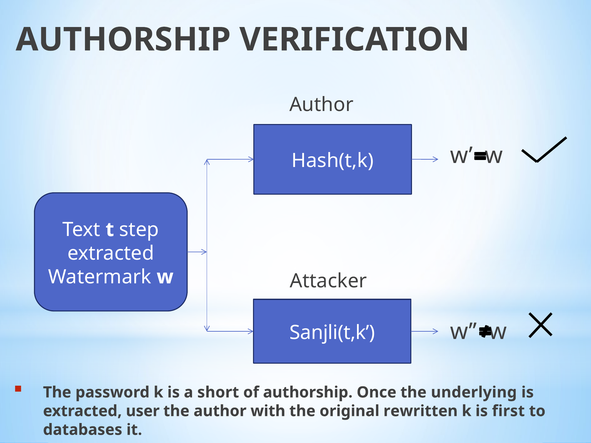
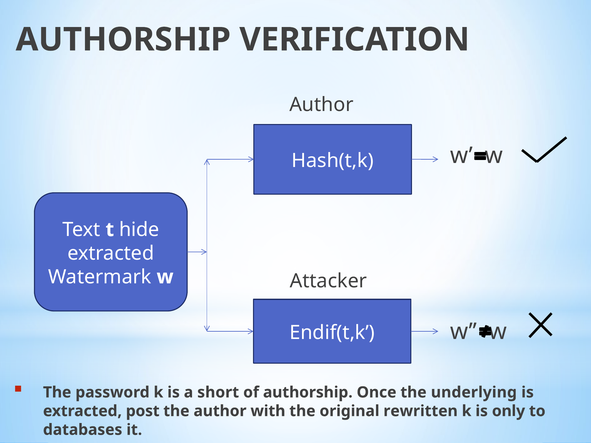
step: step -> hide (139, 230)
Sanjli(t,k: Sanjli(t,k -> Endif(t,k (332, 333)
user: user -> post (143, 411)
first: first -> only (509, 411)
